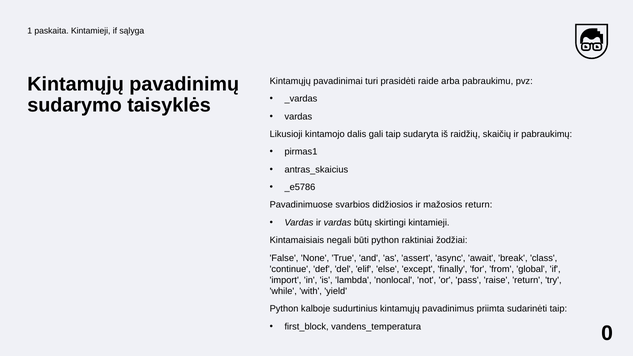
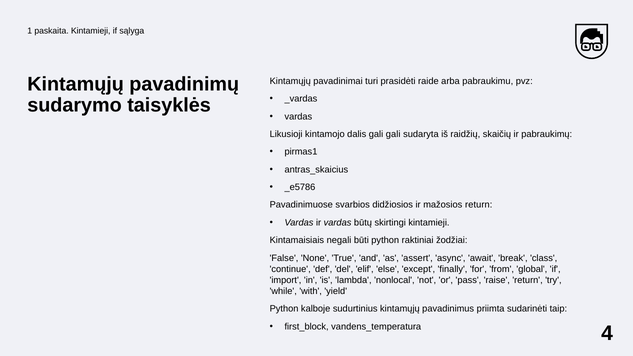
gali taip: taip -> gali (393, 134)
0: 0 -> 4 (607, 333)
